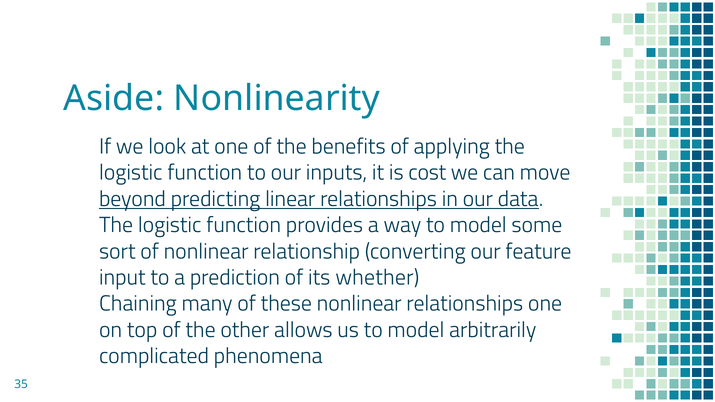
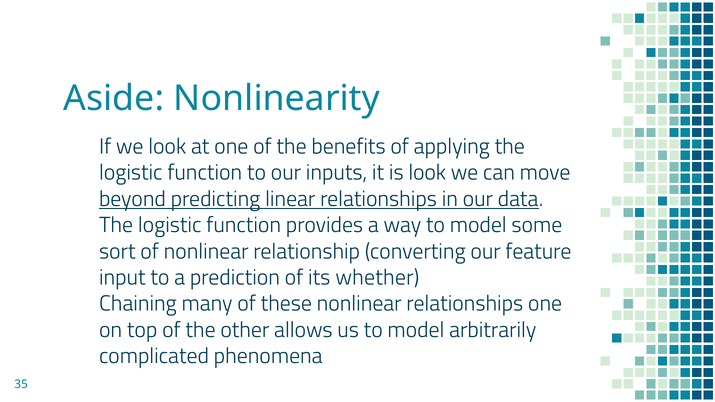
is cost: cost -> look (427, 173)
